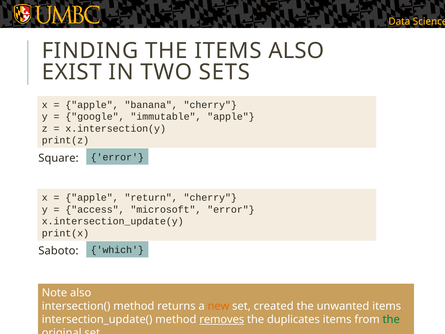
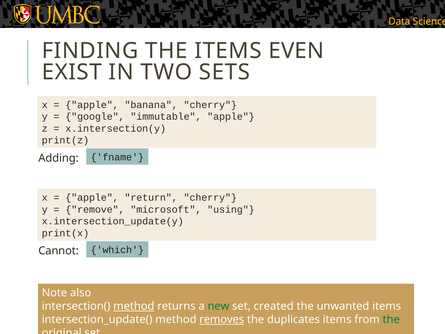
ITEMS ALSO: ALSO -> EVEN (296, 51)
error: error -> fname (117, 157)
Square: Square -> Adding (59, 158)
access: access -> remove (95, 209)
microsoft error: error -> using (231, 209)
Saboto: Saboto -> Cannot (59, 251)
method underline: none -> present (134, 306)
new colour: orange -> green (218, 306)
